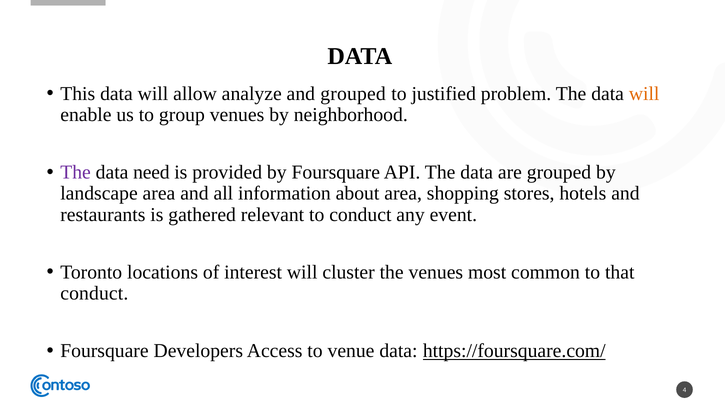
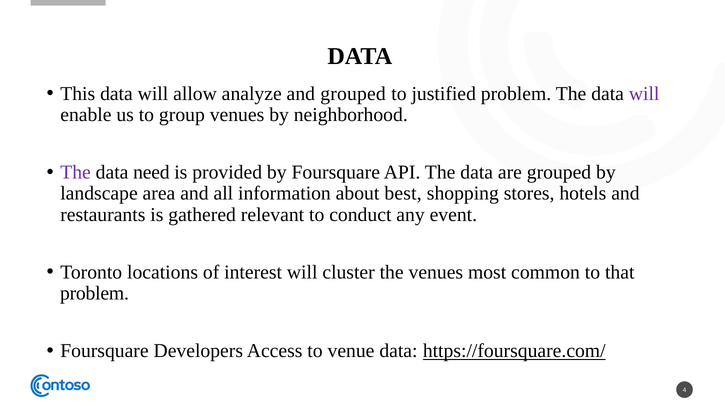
will colour: orange -> purple (644, 94)
about area: area -> best (403, 193)
conduct: conduct -> problem (94, 293)
